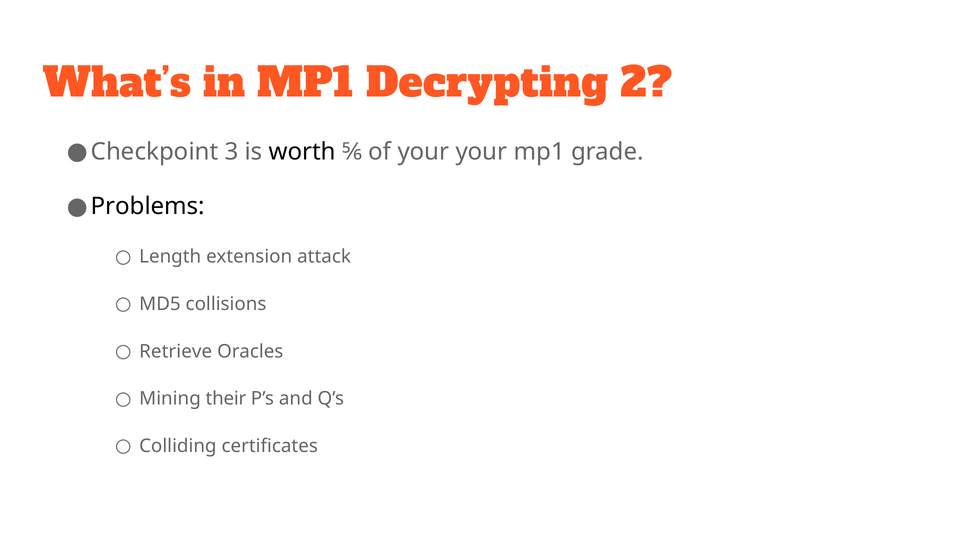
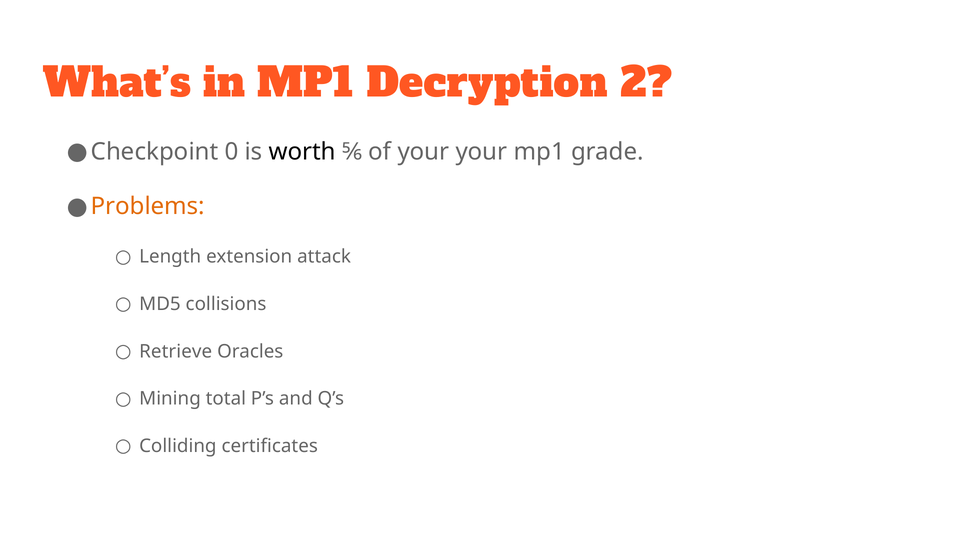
Decrypting: Decrypting -> Decryption (487, 84)
3: 3 -> 0 (232, 152)
Problems colour: black -> orange (148, 207)
their: their -> total (226, 399)
